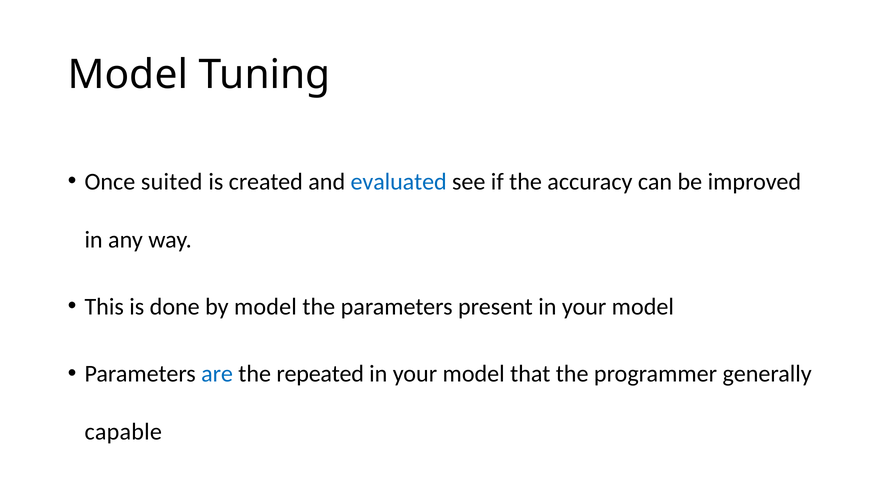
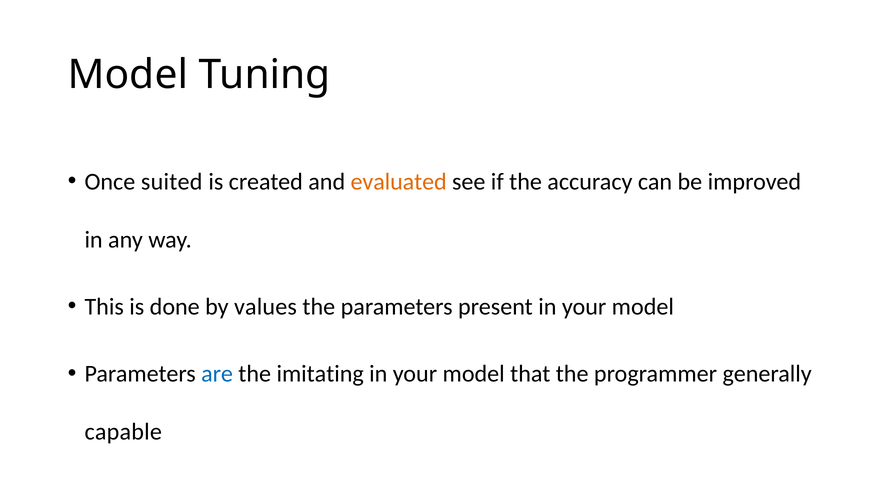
evaluated colour: blue -> orange (399, 182)
by model: model -> values (265, 307)
repeated: repeated -> imitating (320, 374)
